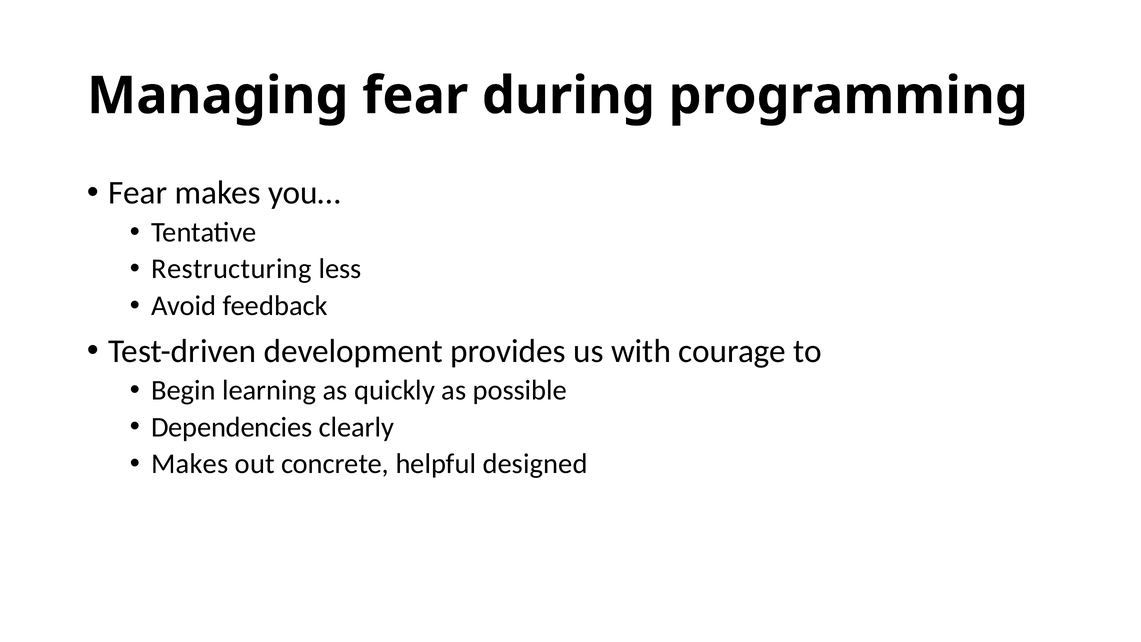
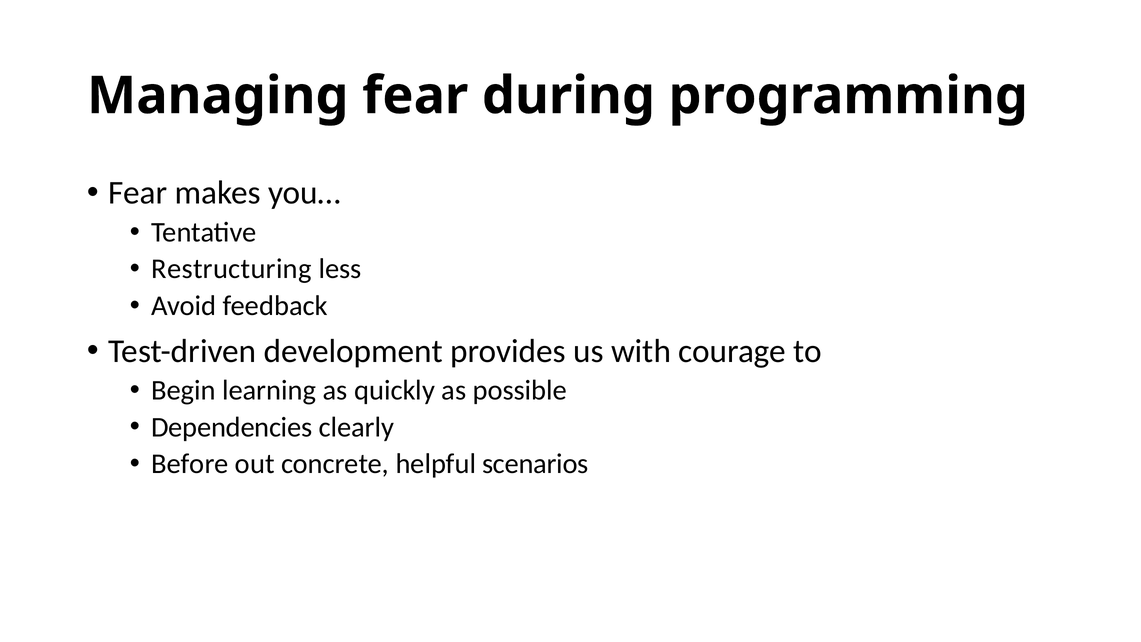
Makes: Makes -> Before (190, 464)
designed: designed -> scenarios (535, 464)
